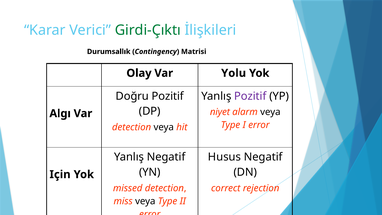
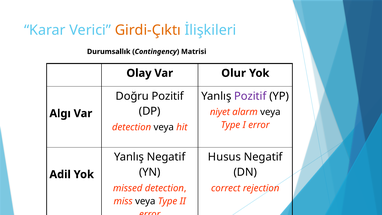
Girdi-Çıktı colour: green -> orange (148, 30)
Yolu: Yolu -> Olur (234, 73)
Için: Için -> Adil (60, 174)
